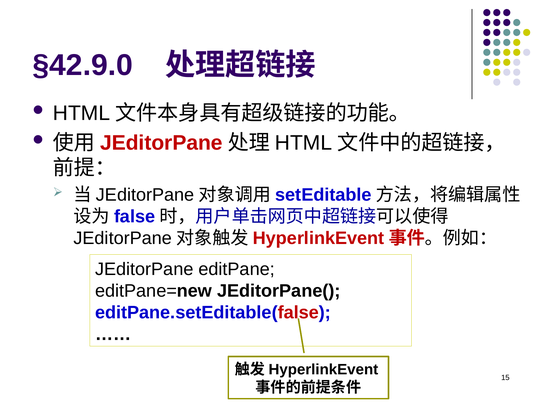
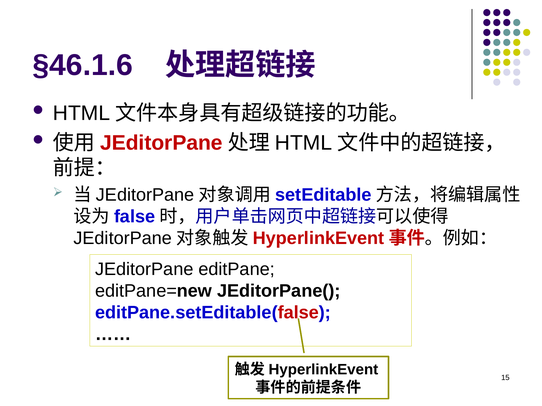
§42.9.0: §42.9.0 -> §46.1.6 (83, 65)
